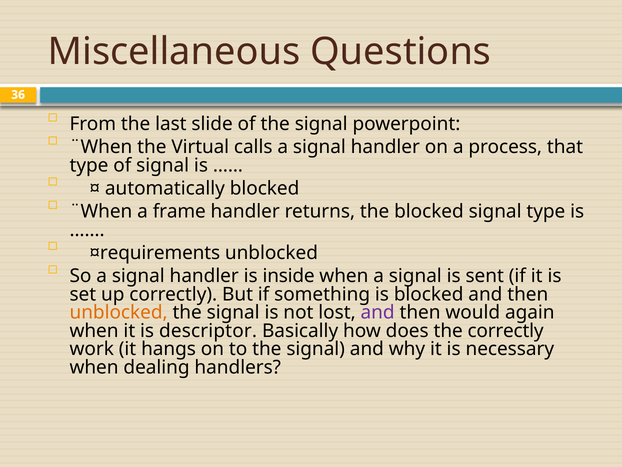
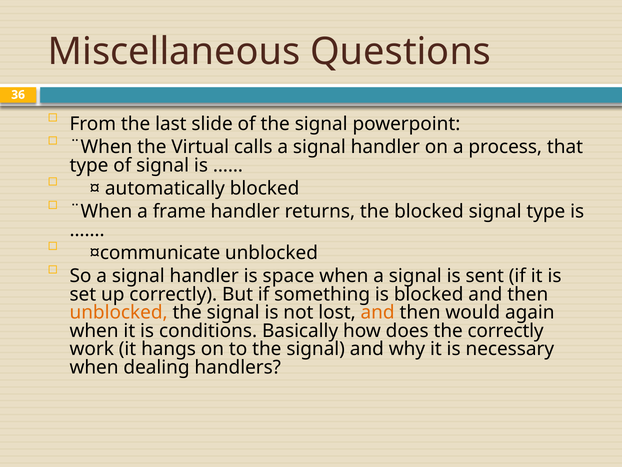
¤requirements: ¤requirements -> ¤communicate (155, 253)
inside: inside -> space (288, 276)
and colour: purple -> orange (378, 312)
descriptor: descriptor -> conditions (208, 330)
